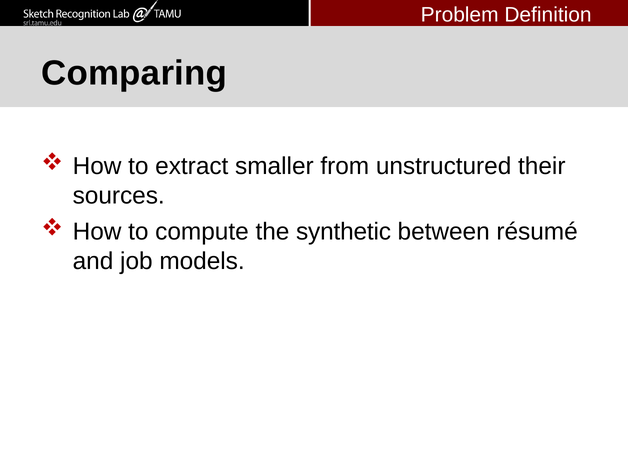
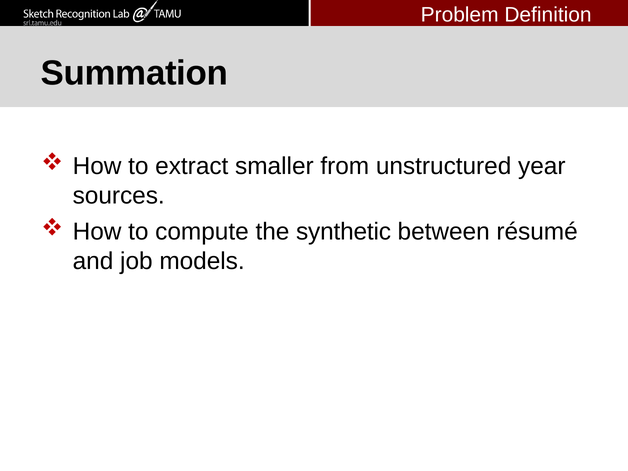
Comparing: Comparing -> Summation (134, 73)
their: their -> year (542, 166)
